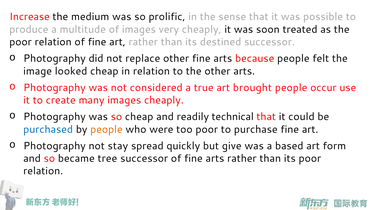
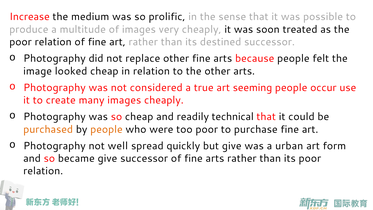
brought: brought -> seeming (252, 87)
purchased colour: blue -> orange (48, 129)
stay: stay -> well (118, 146)
based: based -> urban (289, 146)
became tree: tree -> give (107, 158)
